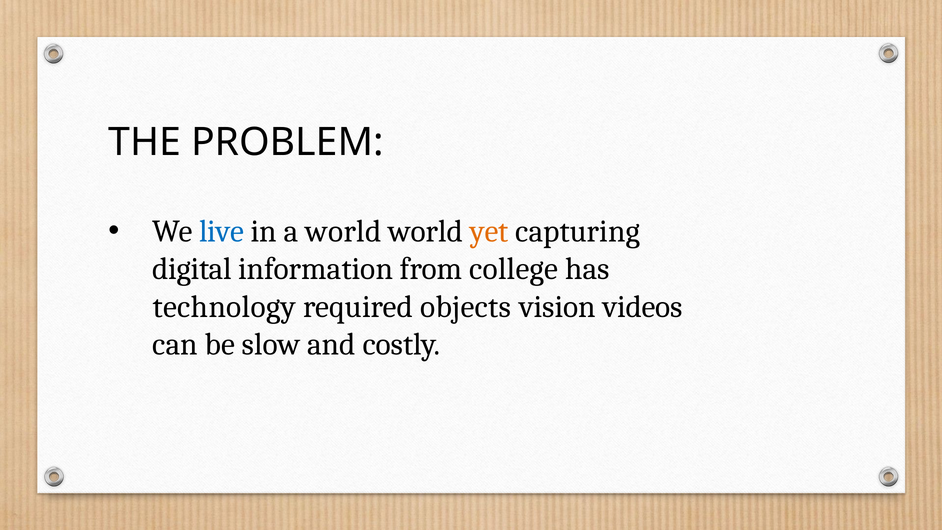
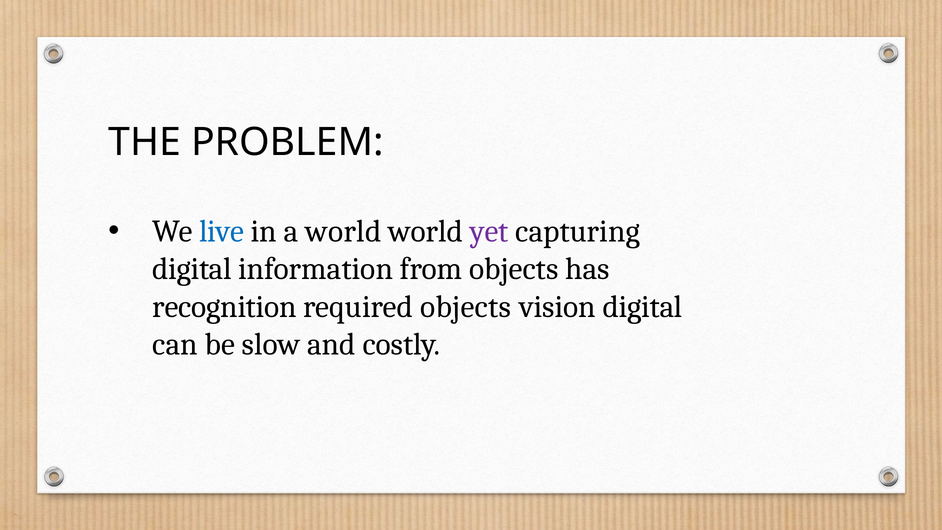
yet colour: orange -> purple (489, 231)
from college: college -> objects (514, 269)
technology: technology -> recognition (225, 307)
vision videos: videos -> digital (643, 307)
